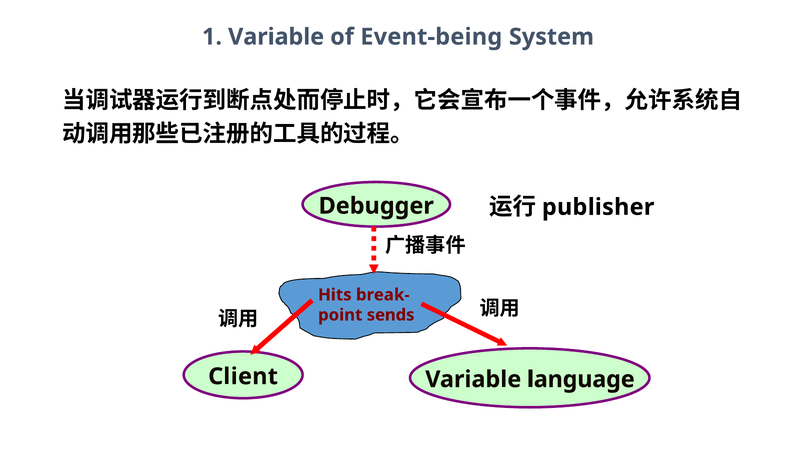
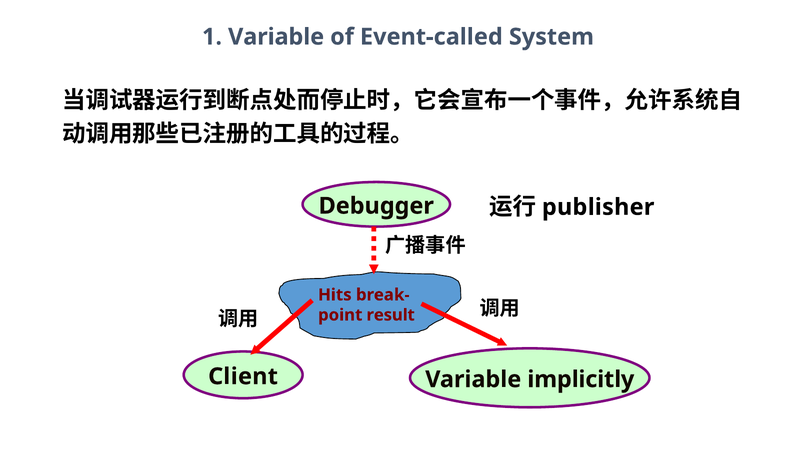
Event-being: Event-being -> Event-called (431, 37)
sends: sends -> result (391, 315)
language: language -> implicitly (581, 379)
